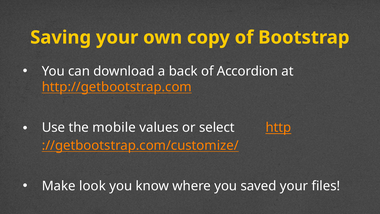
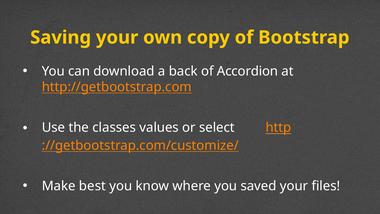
mobile: mobile -> classes (114, 127)
look: look -> best (92, 186)
